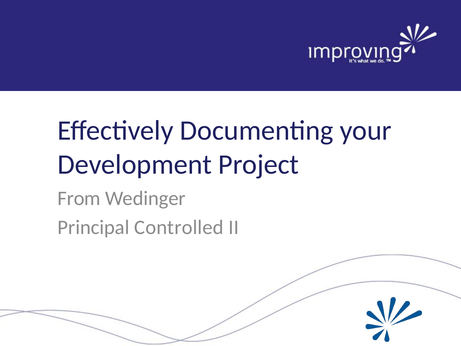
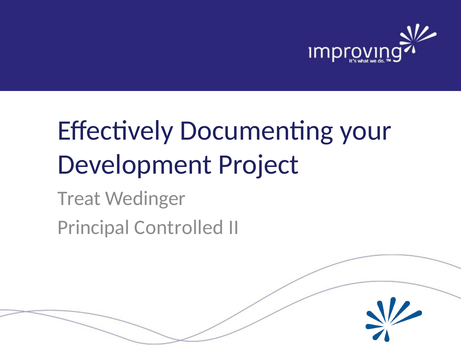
From: From -> Treat (79, 198)
